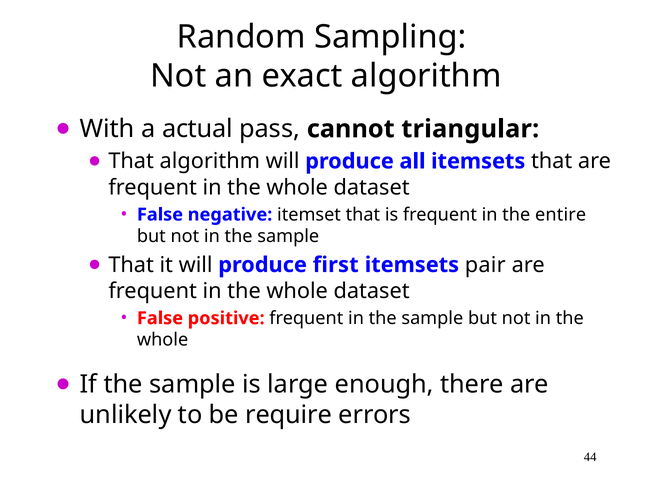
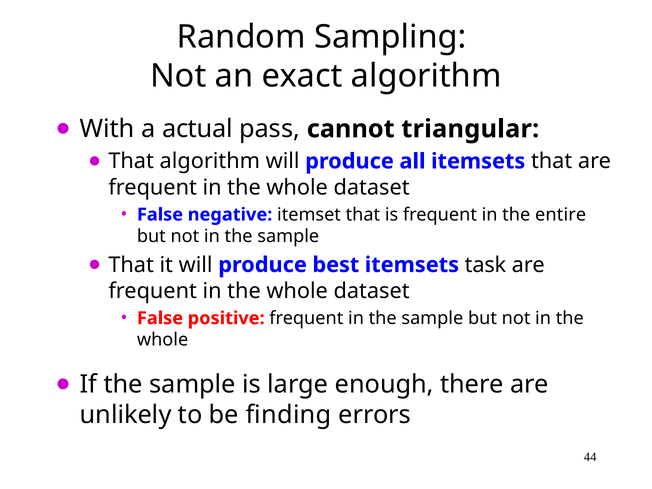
first: first -> best (336, 265)
pair: pair -> task (485, 265)
require: require -> finding (288, 415)
